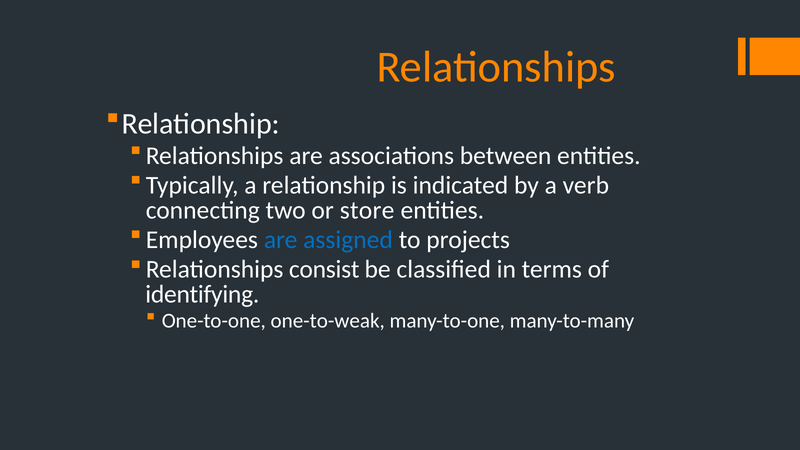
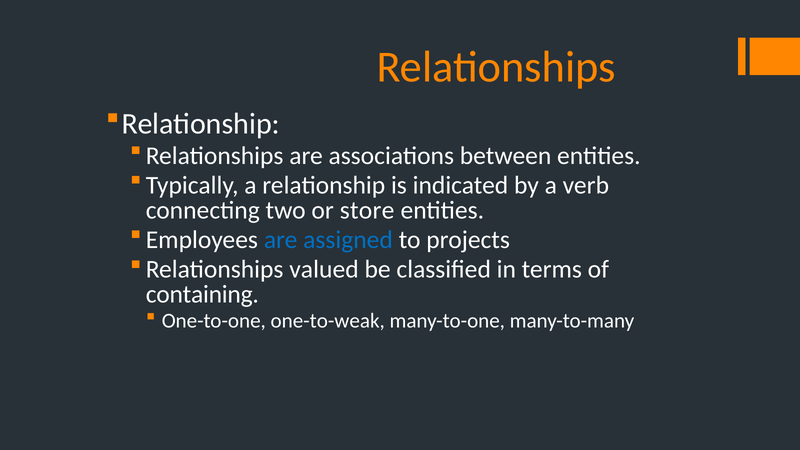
consist: consist -> valued (324, 269)
identifying: identifying -> containing (202, 294)
